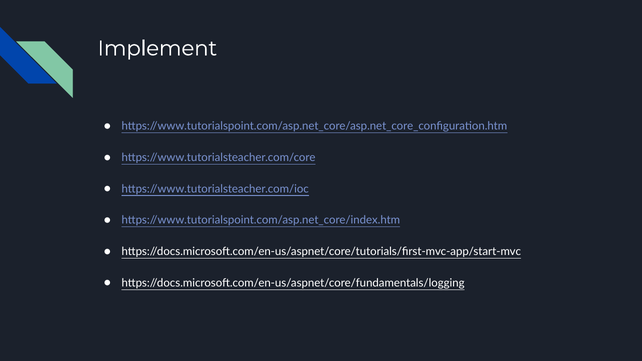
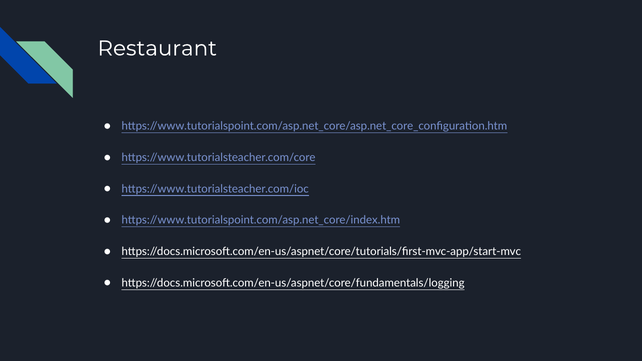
Implement: Implement -> Restaurant (157, 48)
